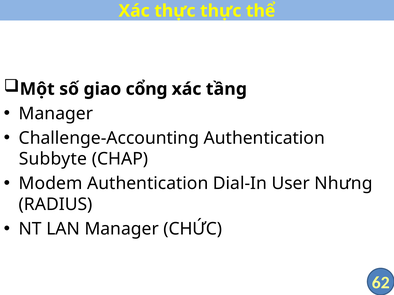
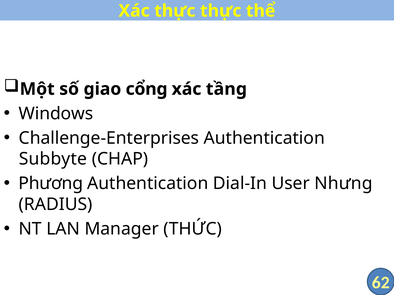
Manager: Manager -> Windows (56, 114)
Challenge-Accounting: Challenge-Accounting -> Challenge-Enterprises (109, 138)
Modem: Modem -> Phương (51, 184)
CHỨC: CHỨC -> THỨC (193, 229)
